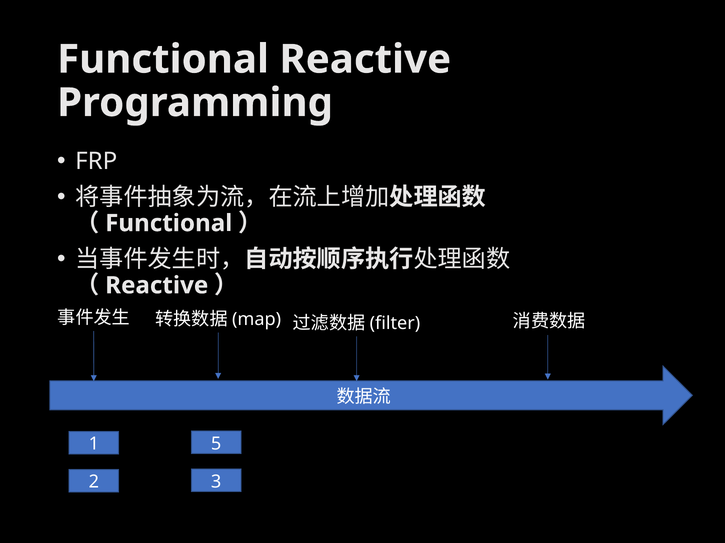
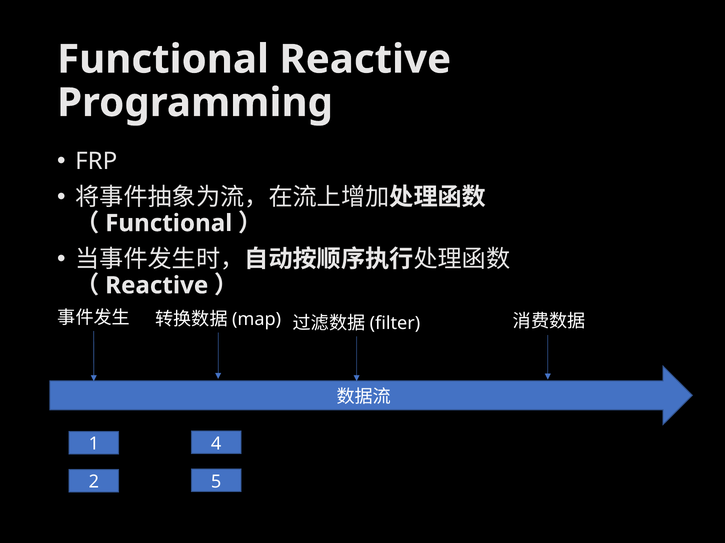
5: 5 -> 4 (216, 444)
3: 3 -> 5 (216, 482)
